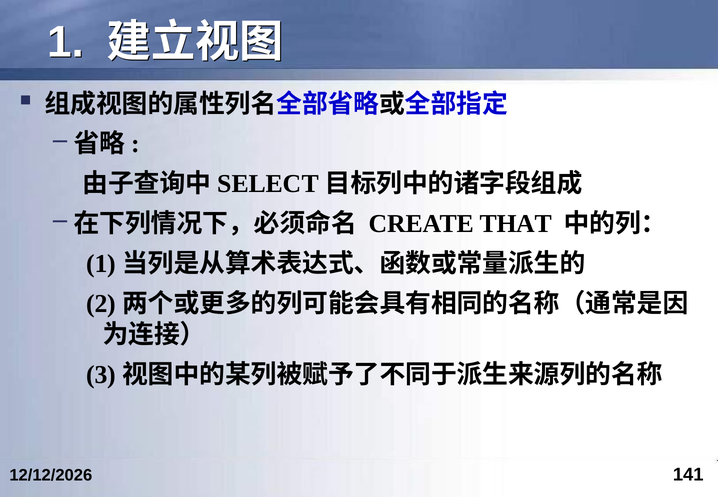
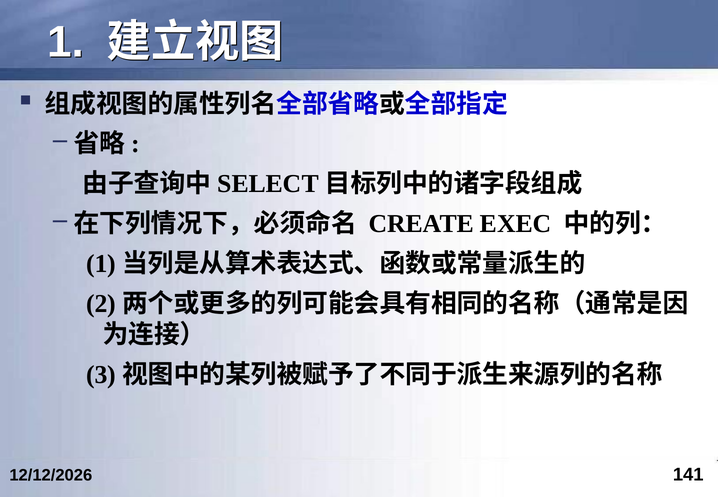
THAT: THAT -> EXEC (516, 224)
